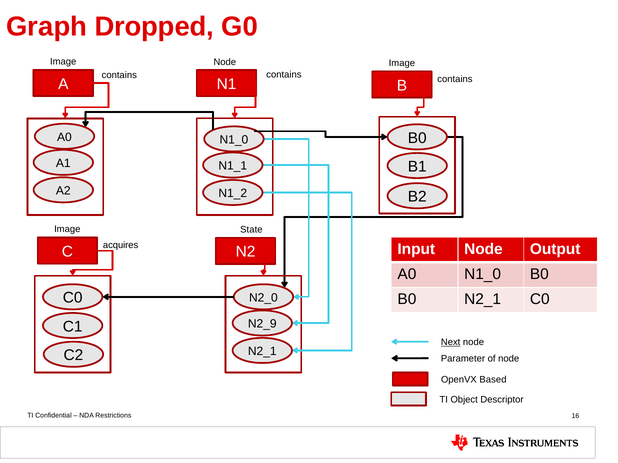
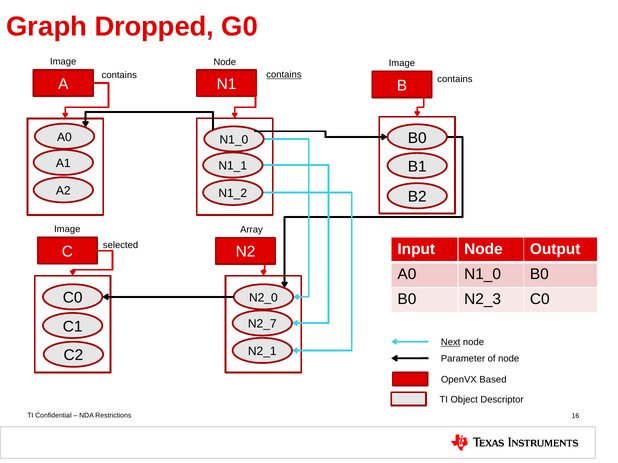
contains underline: none -> present (284, 75)
State: State -> Array (251, 230)
acquires: acquires -> selected (121, 246)
B0 N2_1: N2_1 -> N2_3 (483, 300)
N2_9: N2_9 -> N2_7 (262, 324)
